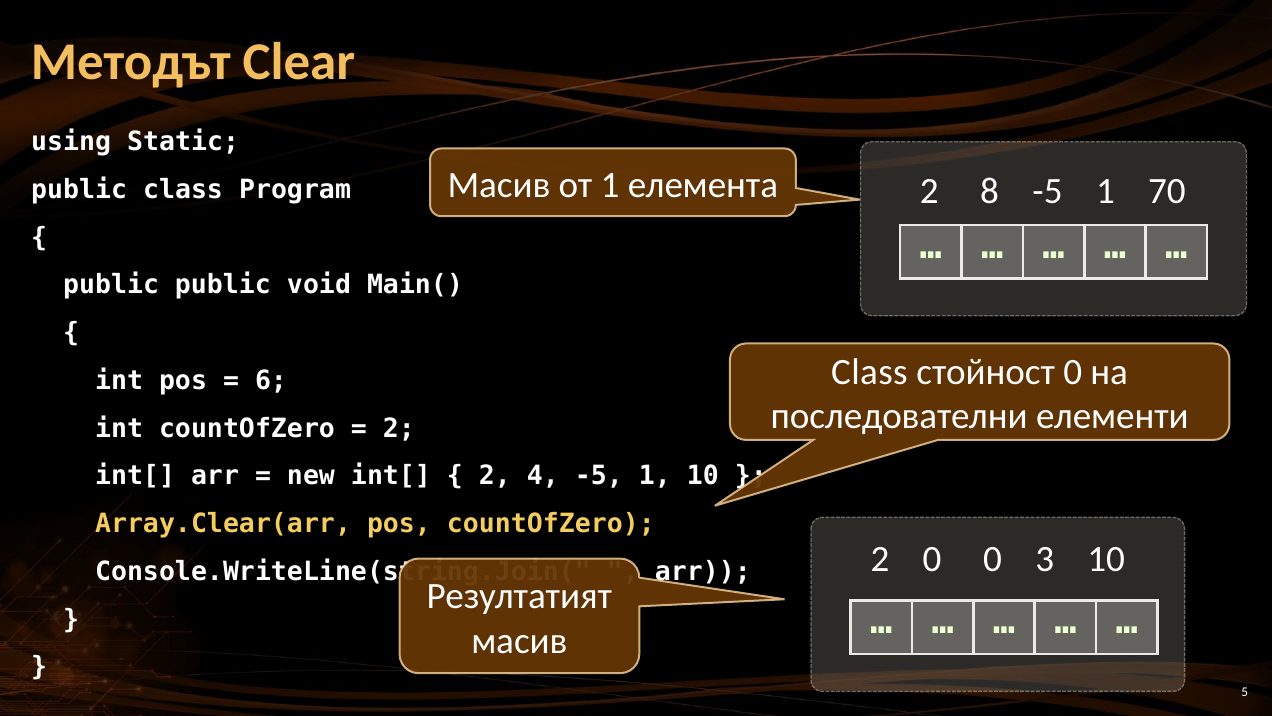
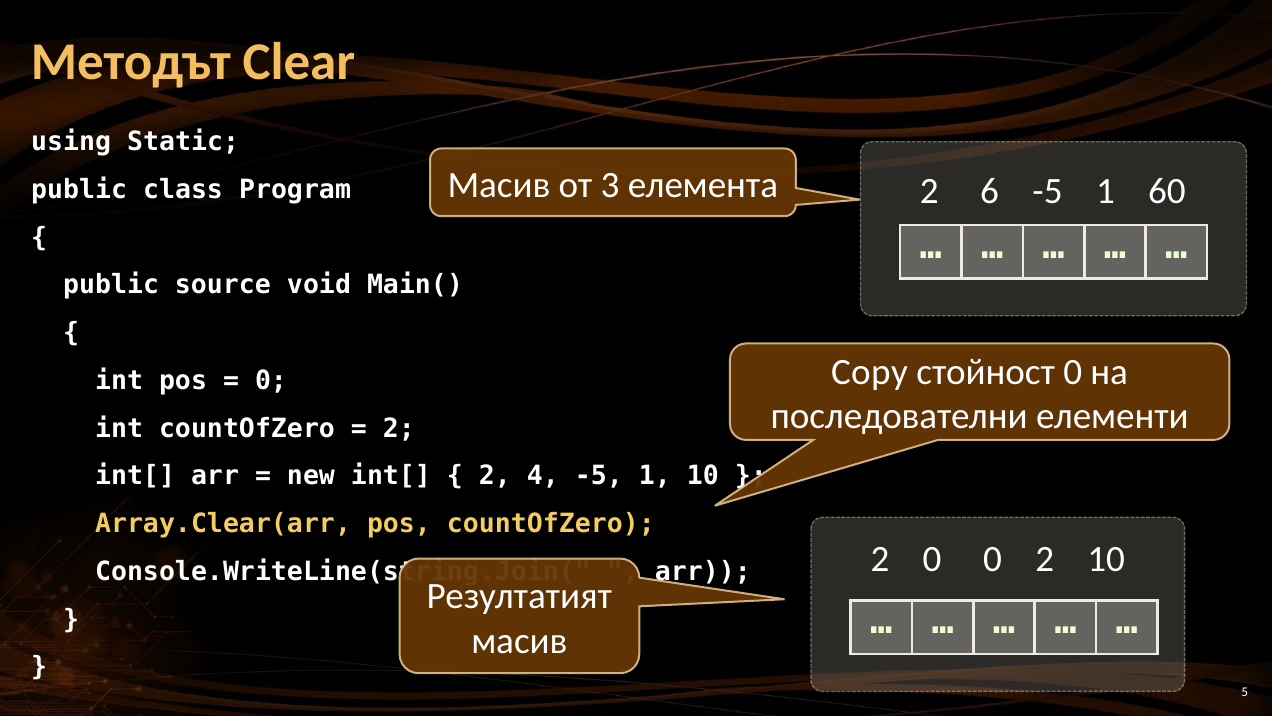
от 1: 1 -> 3 (610, 185)
8: 8 -> 6 (990, 191)
70: 70 -> 60 (1167, 191)
public public: public -> source (223, 285)
Class: Class -> Copy (869, 372)
6: 6 -> 0 (271, 380)
0 3: 3 -> 2 (1045, 559)
